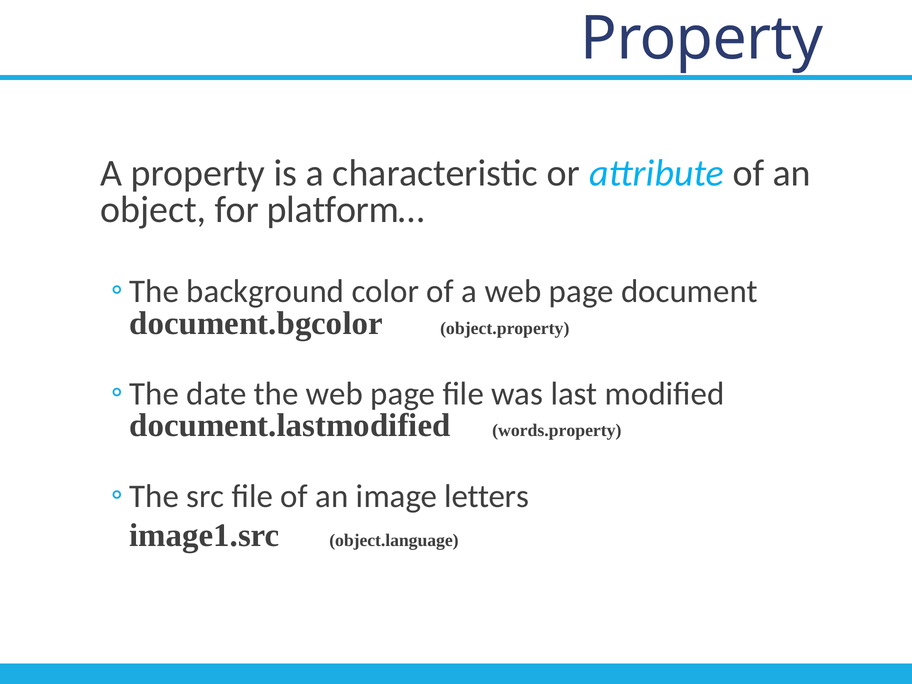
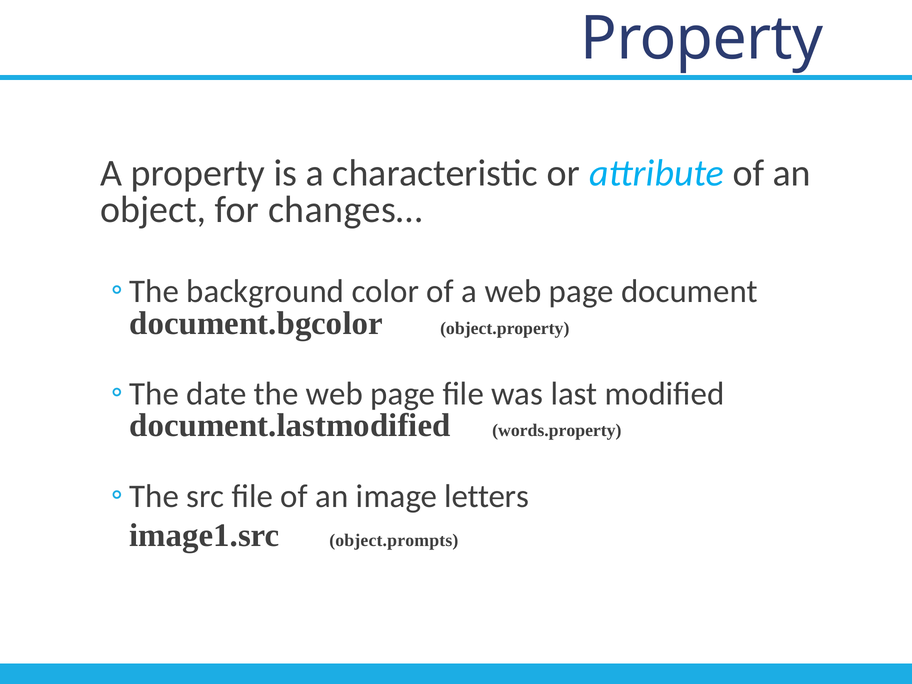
platform…: platform… -> changes… (345, 210)
object.language: object.language -> object.prompts (394, 541)
